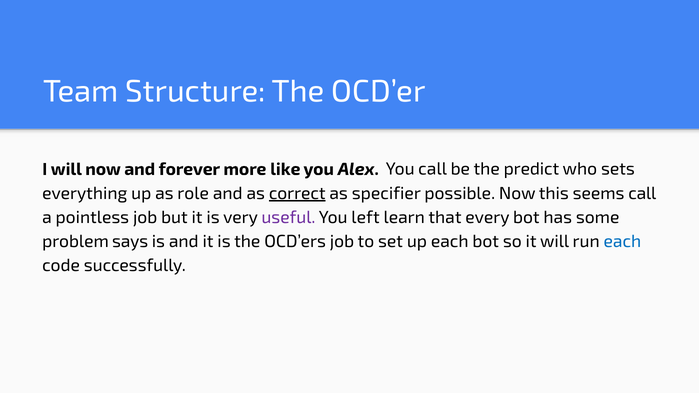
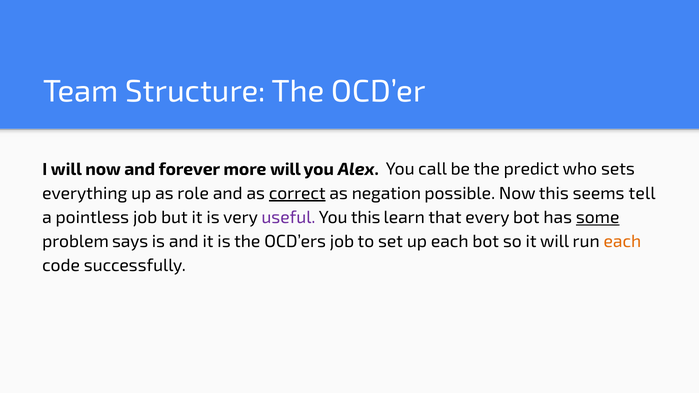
more like: like -> will (285, 169)
specifier: specifier -> negation (386, 193)
seems call: call -> tell (642, 193)
You left: left -> this (366, 217)
some underline: none -> present (598, 217)
each colour: blue -> orange (622, 242)
